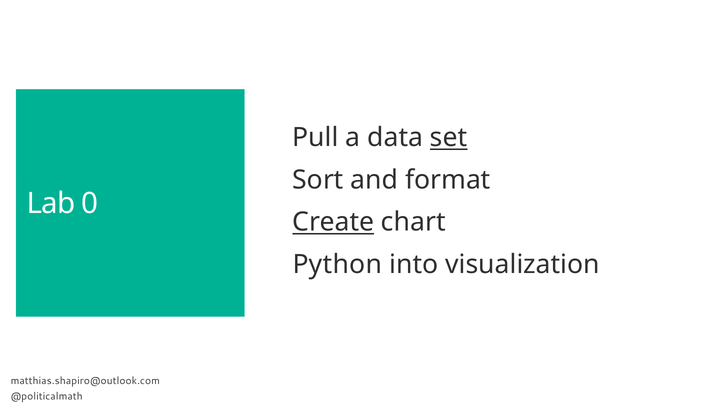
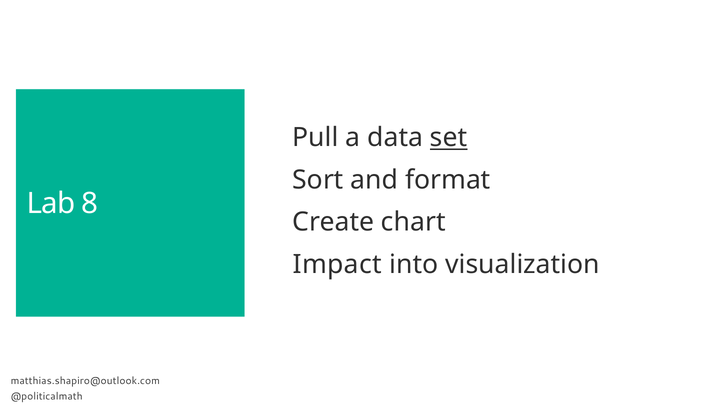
0: 0 -> 8 (90, 204)
Create underline: present -> none (333, 223)
Python: Python -> Impact (337, 265)
